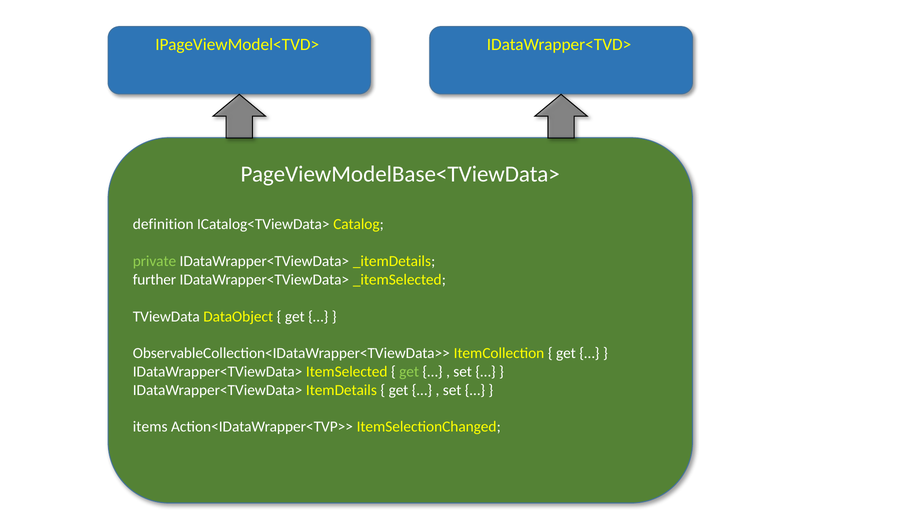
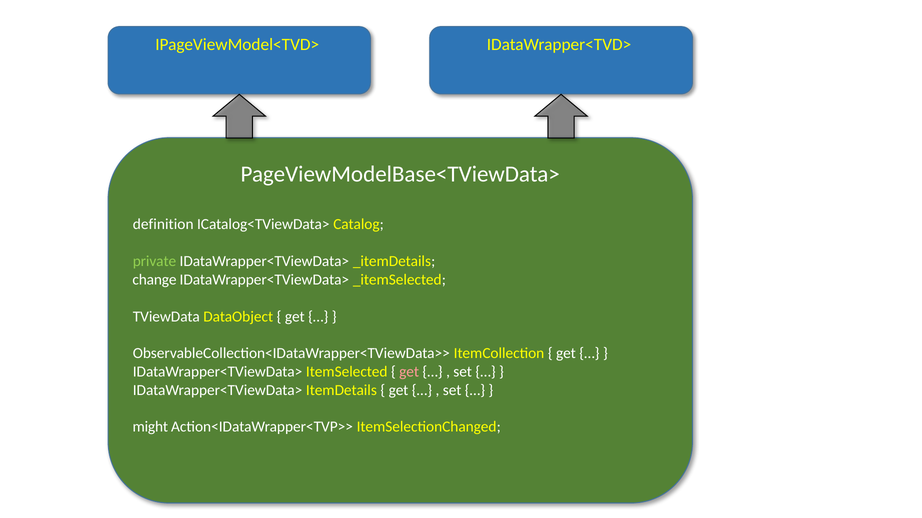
further: further -> change (154, 280)
get colour: light green -> pink (409, 372)
items: items -> might (150, 427)
